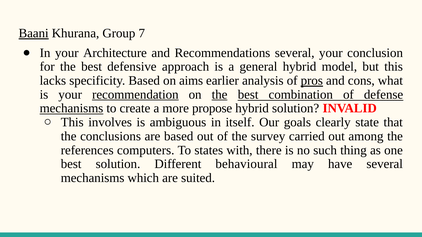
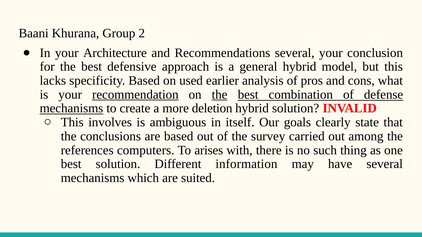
Baani underline: present -> none (34, 33)
7: 7 -> 2 (142, 33)
aims: aims -> used (191, 81)
pros underline: present -> none (312, 81)
propose: propose -> deletion (212, 109)
states: states -> arises (209, 150)
behavioural: behavioural -> information (246, 164)
